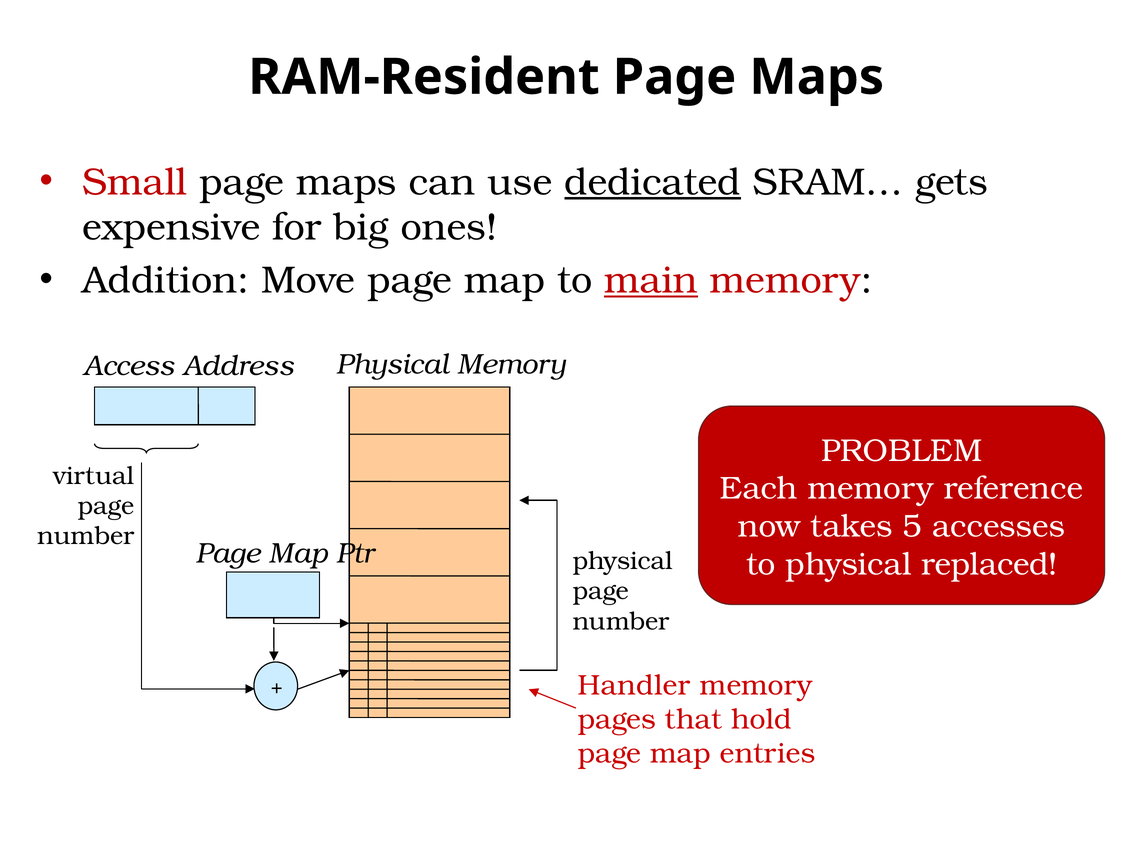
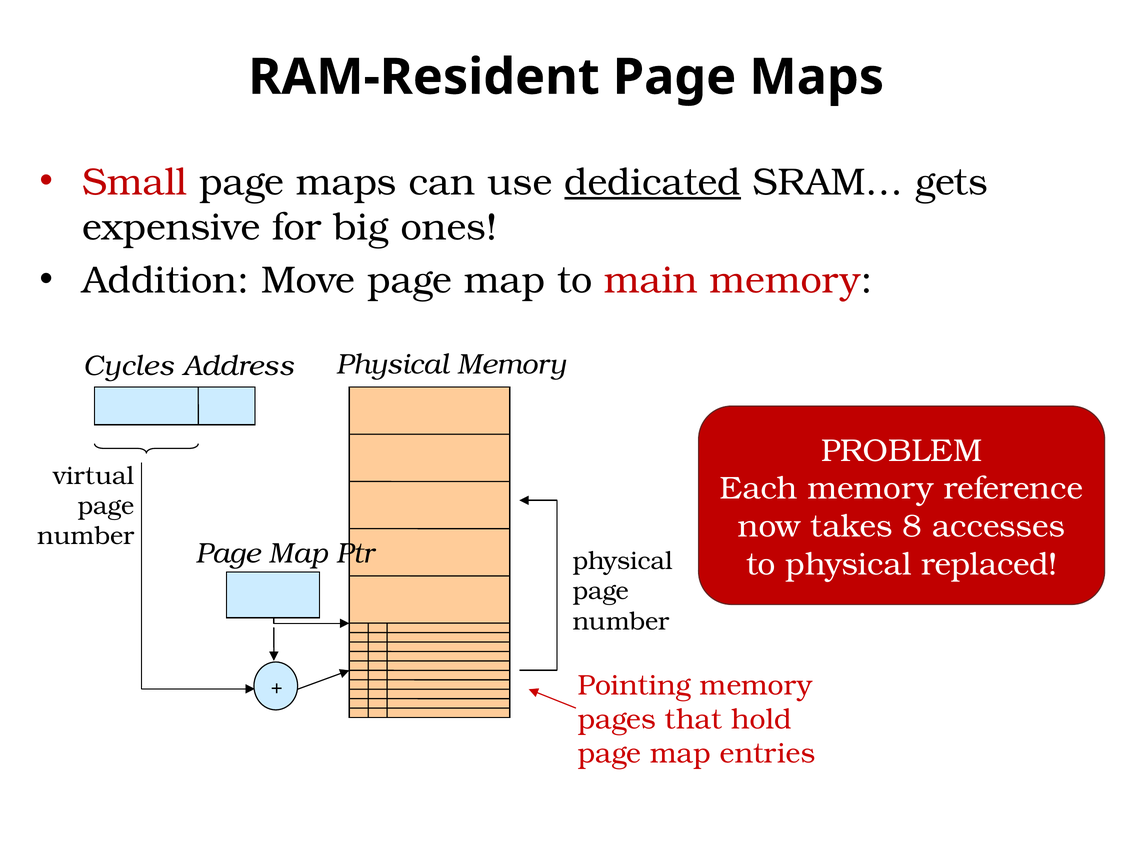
main underline: present -> none (651, 280)
Access: Access -> Cycles (129, 366)
5: 5 -> 8 (912, 526)
Handler: Handler -> Pointing (634, 685)
